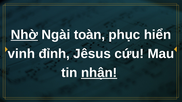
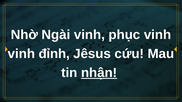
Nhờ underline: present -> none (24, 35)
Ngài toàn: toàn -> vinh (89, 35)
phục hiển: hiển -> vinh (157, 35)
